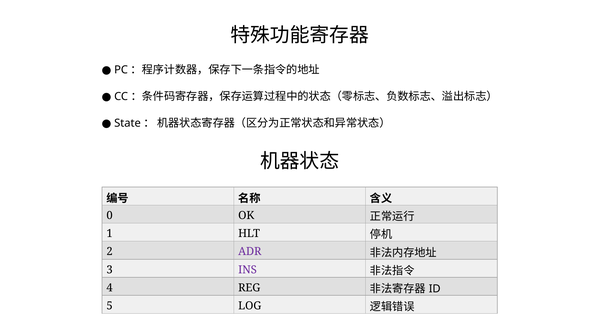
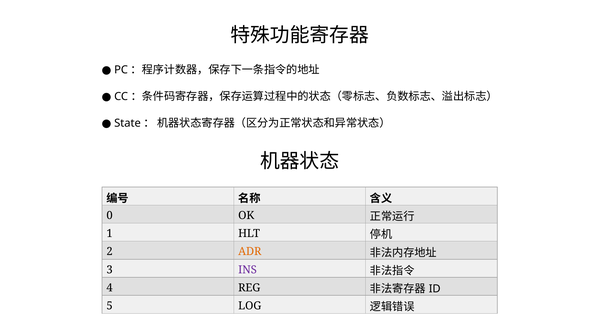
ADR colour: purple -> orange (250, 251)
